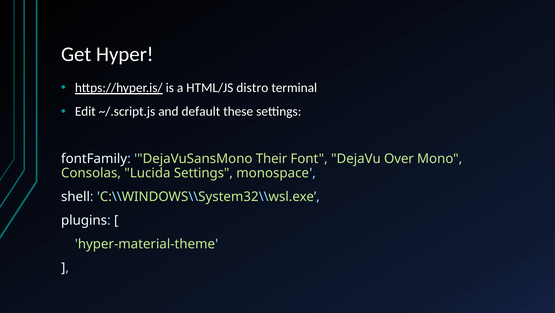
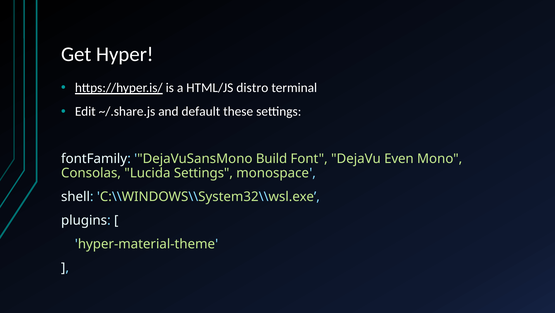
~/.script.js: ~/.script.js -> ~/.share.js (127, 111)
Their: Their -> Build (272, 158)
Over: Over -> Even (399, 158)
